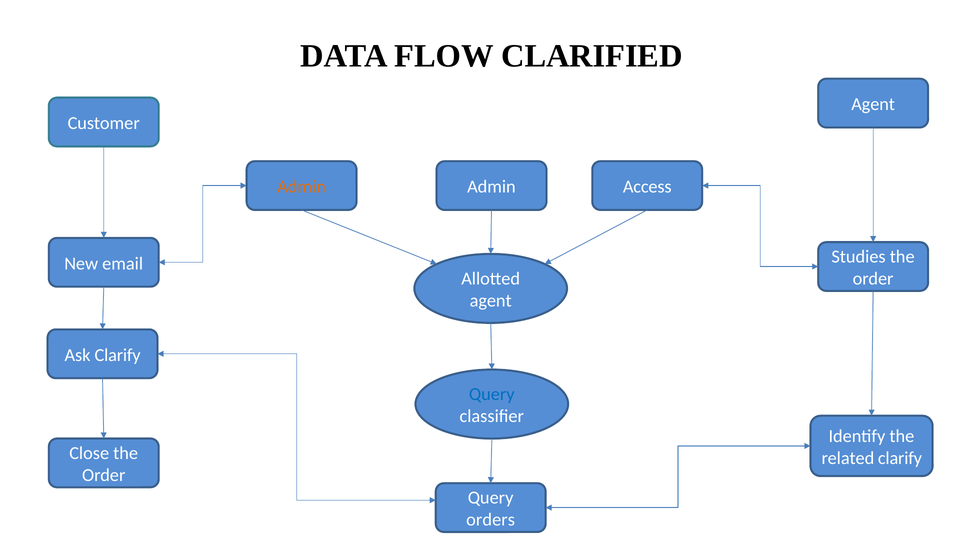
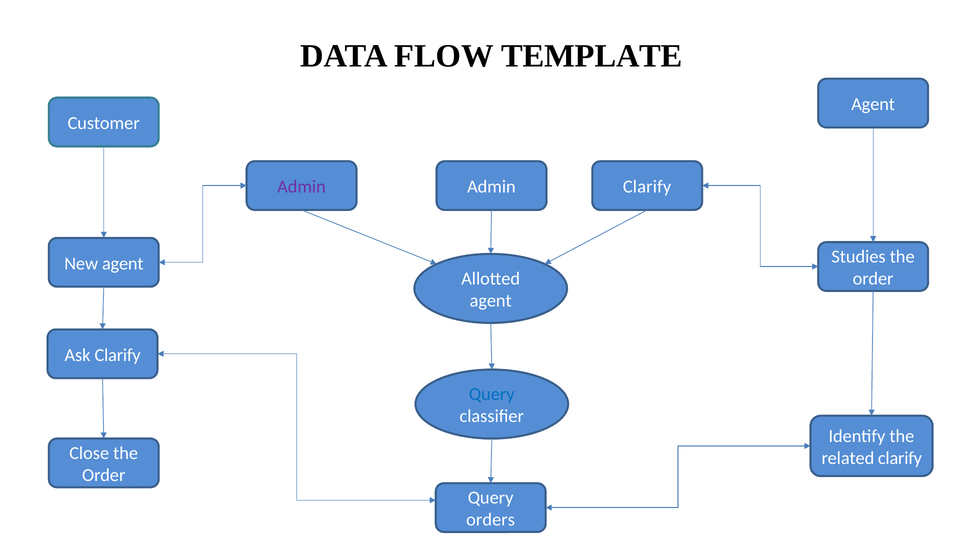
CLARIFIED: CLARIFIED -> TEMPLATE (592, 56)
Admin colour: orange -> purple (302, 187)
Access: Access -> Clarify (647, 187)
New email: email -> agent (123, 264)
